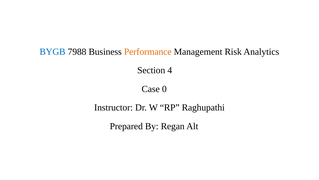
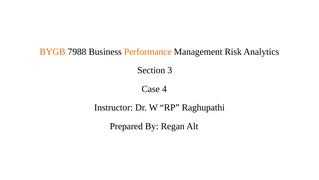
BYGB colour: blue -> orange (53, 52)
4: 4 -> 3 (170, 70)
0: 0 -> 4 (164, 89)
